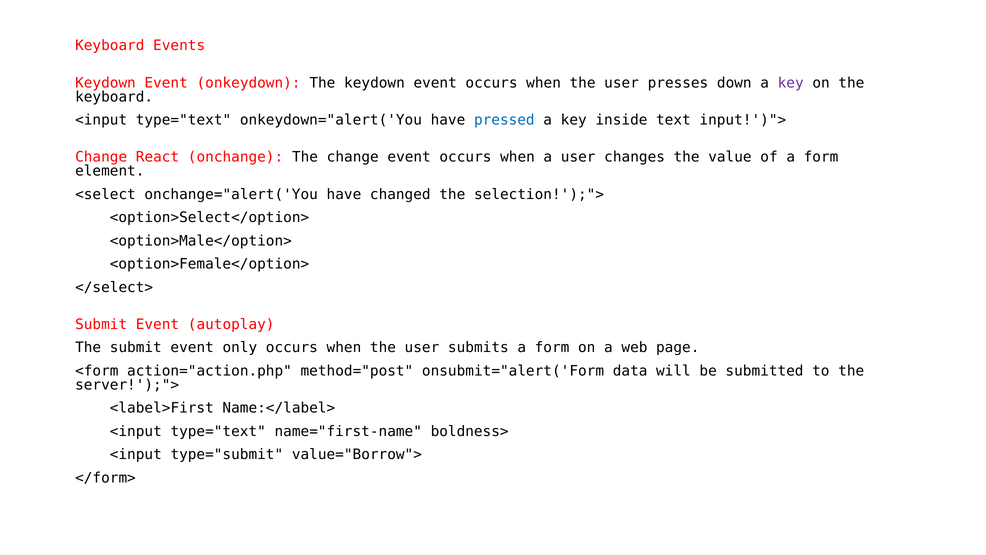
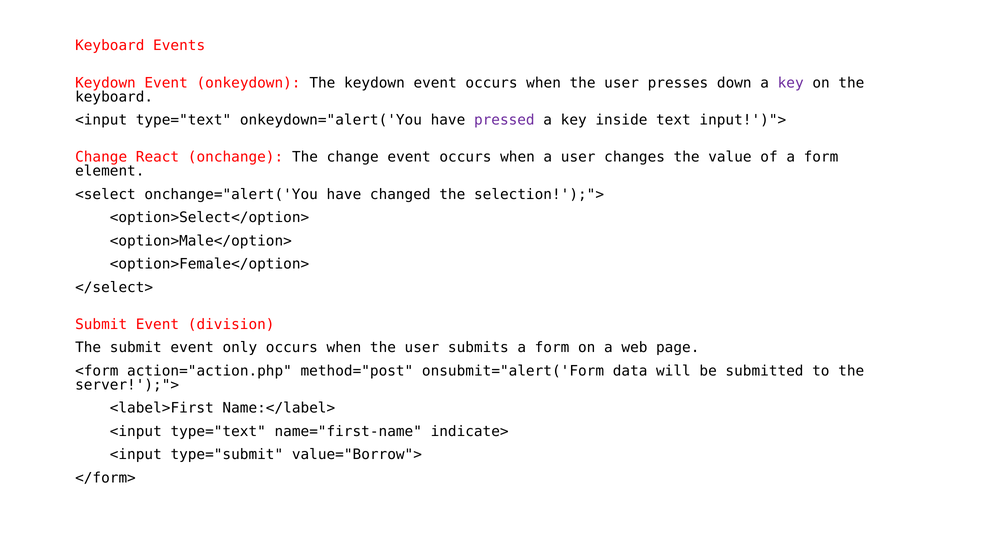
pressed colour: blue -> purple (504, 120)
autoplay: autoplay -> division (231, 324)
boldness>: boldness> -> indicate> (470, 431)
